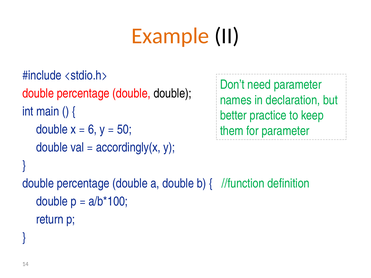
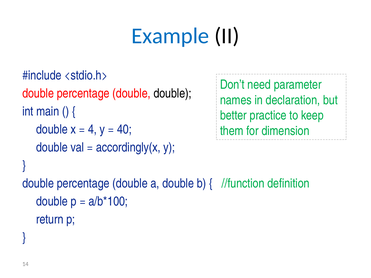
Example colour: orange -> blue (170, 36)
6: 6 -> 4 (92, 129)
50: 50 -> 40 (124, 129)
for parameter: parameter -> dimension (286, 131)
